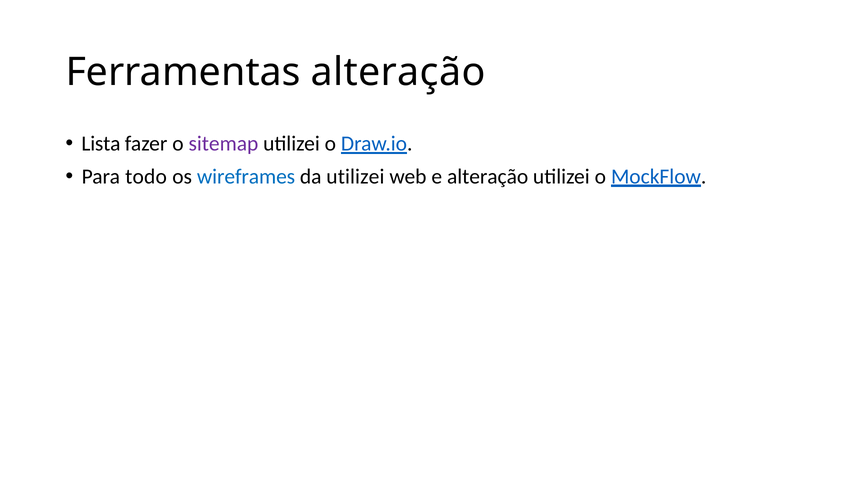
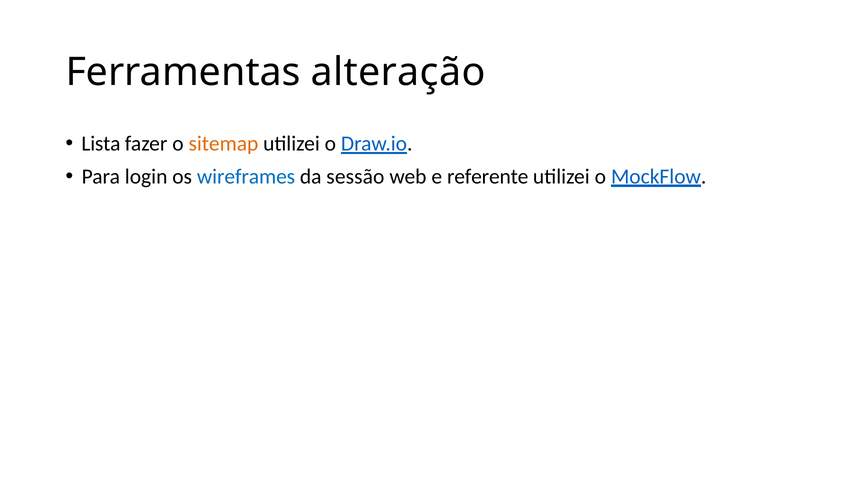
sitemap colour: purple -> orange (223, 144)
todo: todo -> login (146, 176)
da utilizei: utilizei -> sessão (355, 176)
e alteração: alteração -> referente (488, 176)
